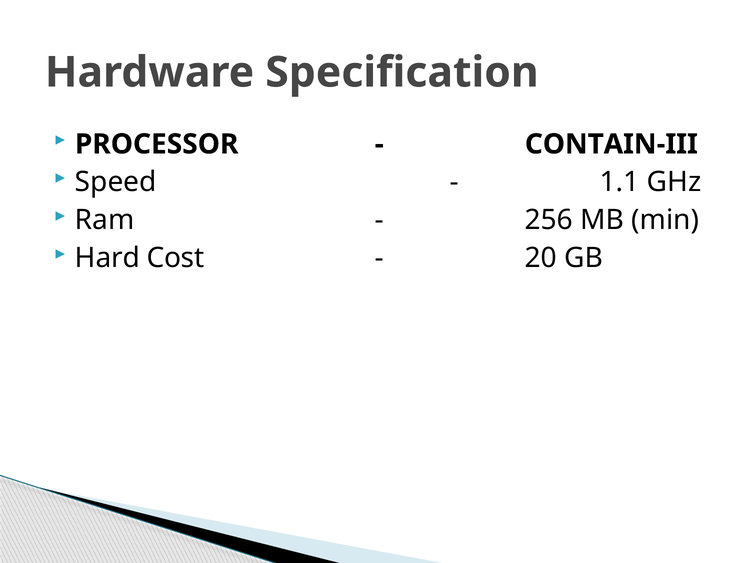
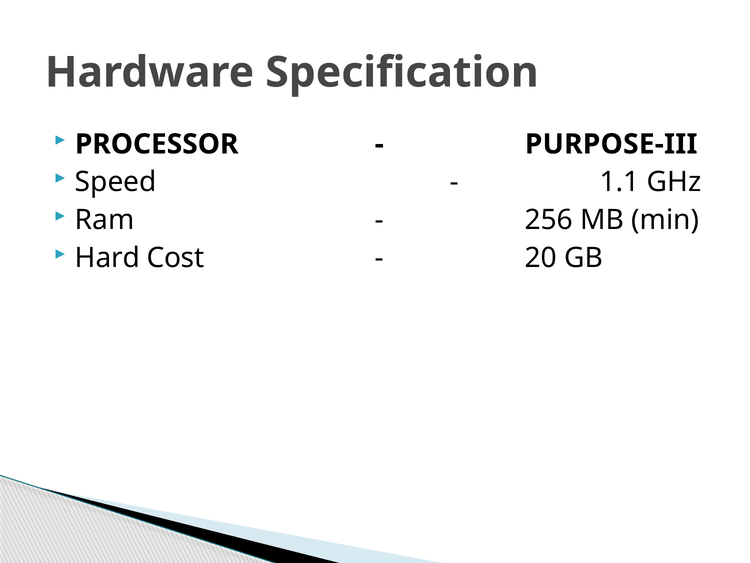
CONTAIN-III: CONTAIN-III -> PURPOSE-III (611, 144)
